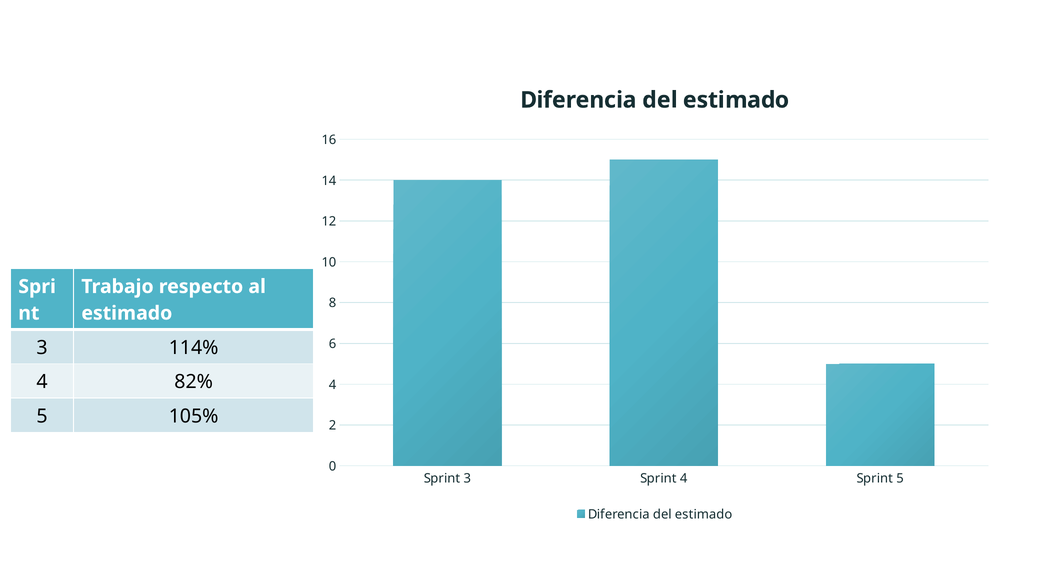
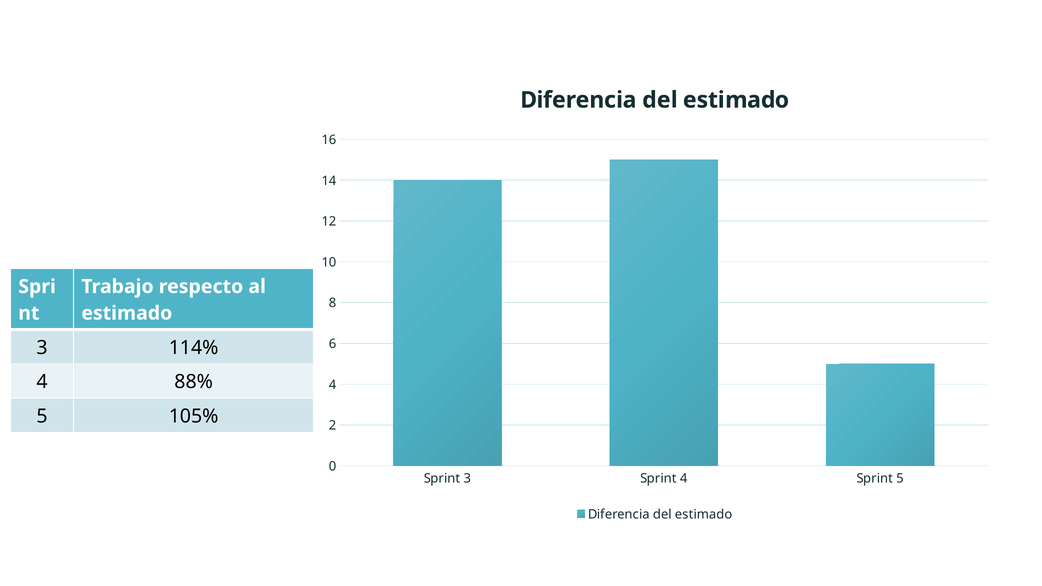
82%: 82% -> 88% (194, 382)
